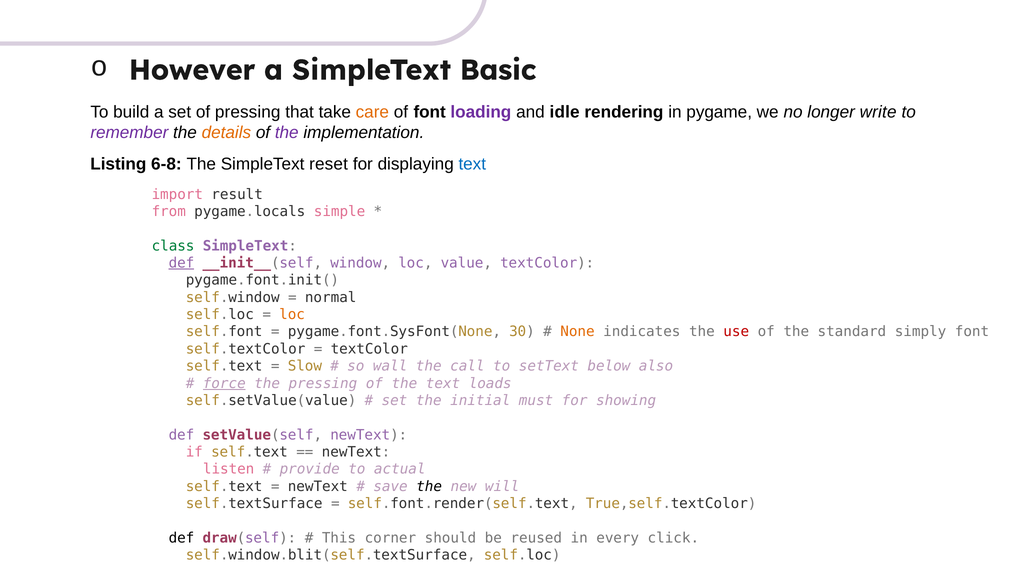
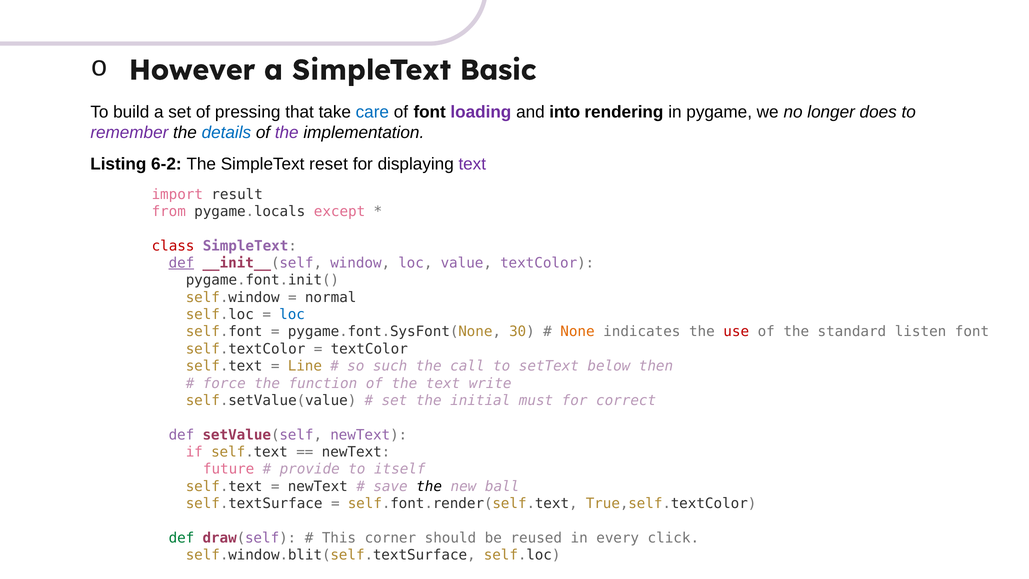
care colour: orange -> blue (372, 112)
idle: idle -> into (565, 112)
write: write -> does (878, 112)
details colour: orange -> blue (226, 133)
6-8: 6-8 -> 6-2 (166, 164)
text colour: blue -> purple (472, 164)
simple: simple -> except (340, 211)
class colour: green -> red (173, 246)
loc colour: orange -> blue (292, 314)
simply: simply -> listen (921, 332)
Slow: Slow -> Line (305, 366)
wall: wall -> such (390, 366)
also: also -> then (656, 366)
force underline: present -> none (224, 383)
the pressing: pressing -> function (323, 383)
loads: loads -> write (490, 383)
showing: showing -> correct (626, 400)
listen: listen -> future (229, 469)
actual: actual -> itself (400, 469)
will: will -> ball (502, 486)
def colour: black -> green (181, 538)
